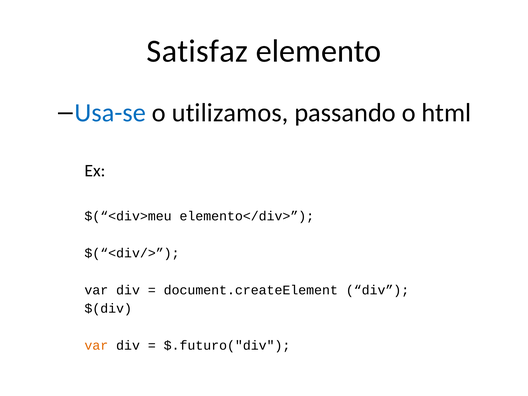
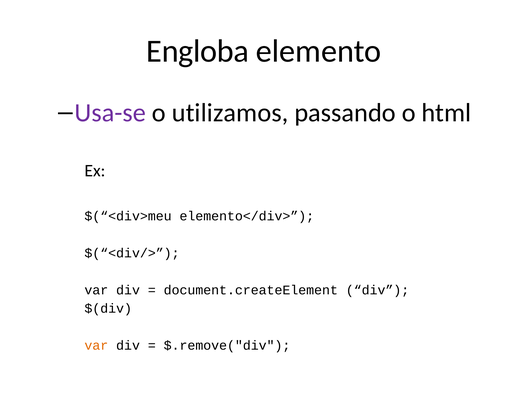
Satisfaz: Satisfaz -> Engloba (198, 51)
Usa-se colour: blue -> purple (110, 113)
$.futuro("div: $.futuro("div -> $.remove("div (227, 346)
